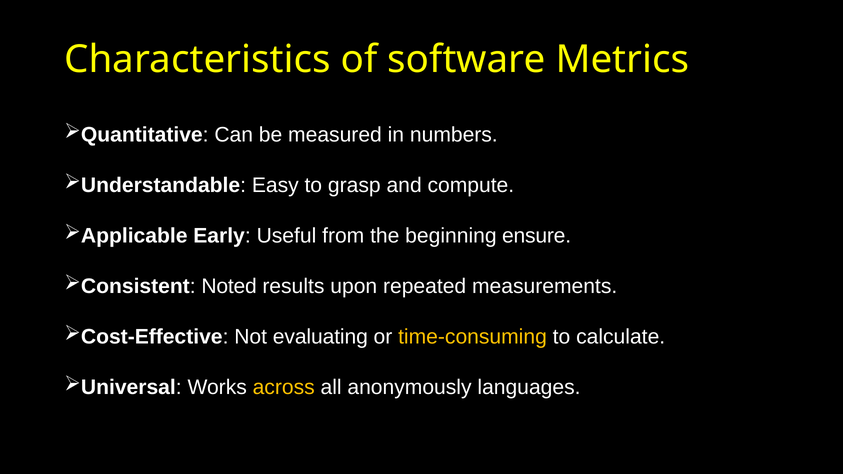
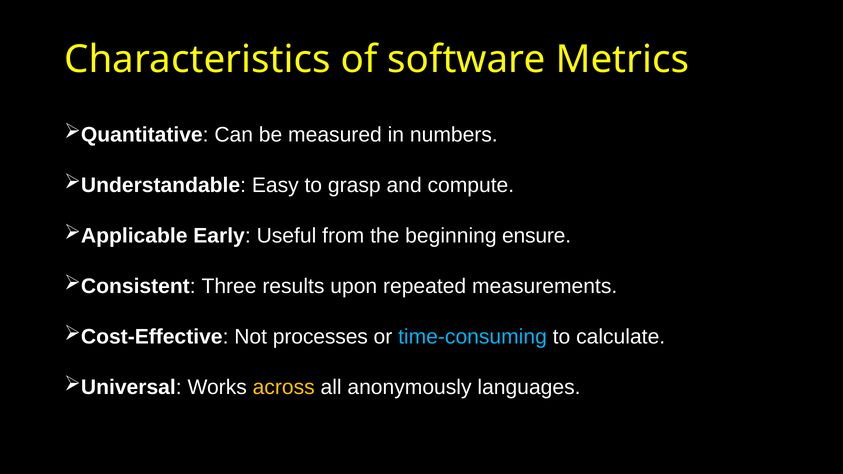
Noted: Noted -> Three (229, 286)
evaluating: evaluating -> processes (320, 337)
time-consuming colour: yellow -> light blue (473, 337)
